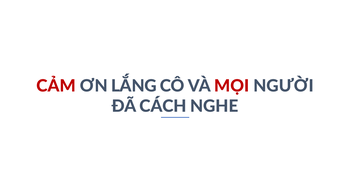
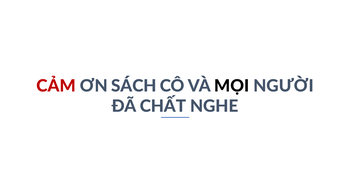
LẮNG: LẮNG -> SÁCH (134, 86)
MỌI colour: red -> black (232, 86)
CÁCH: CÁCH -> CHẤT (163, 106)
